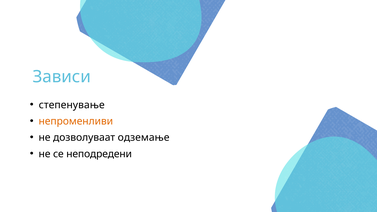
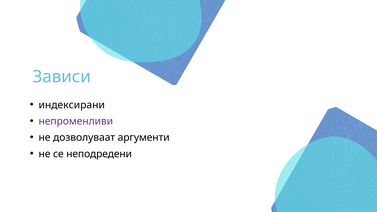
степенување: степенување -> индексирани (72, 105)
непроменливи colour: orange -> purple (76, 121)
одземање: одземање -> аргументи (144, 138)
